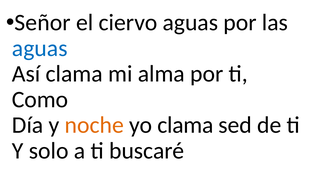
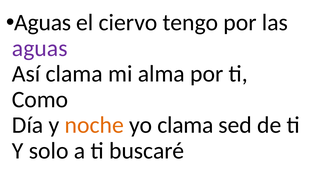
Señor: Señor -> Aguas (43, 23)
ciervo aguas: aguas -> tengo (190, 23)
aguas colour: blue -> purple (40, 48)
